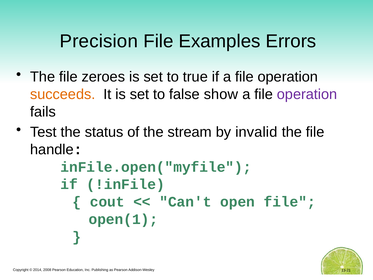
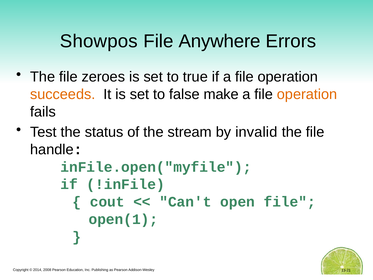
Precision: Precision -> Showpos (99, 41)
Examples: Examples -> Anywhere (220, 41)
show: show -> make (221, 94)
operation colour: purple -> orange (307, 94)
